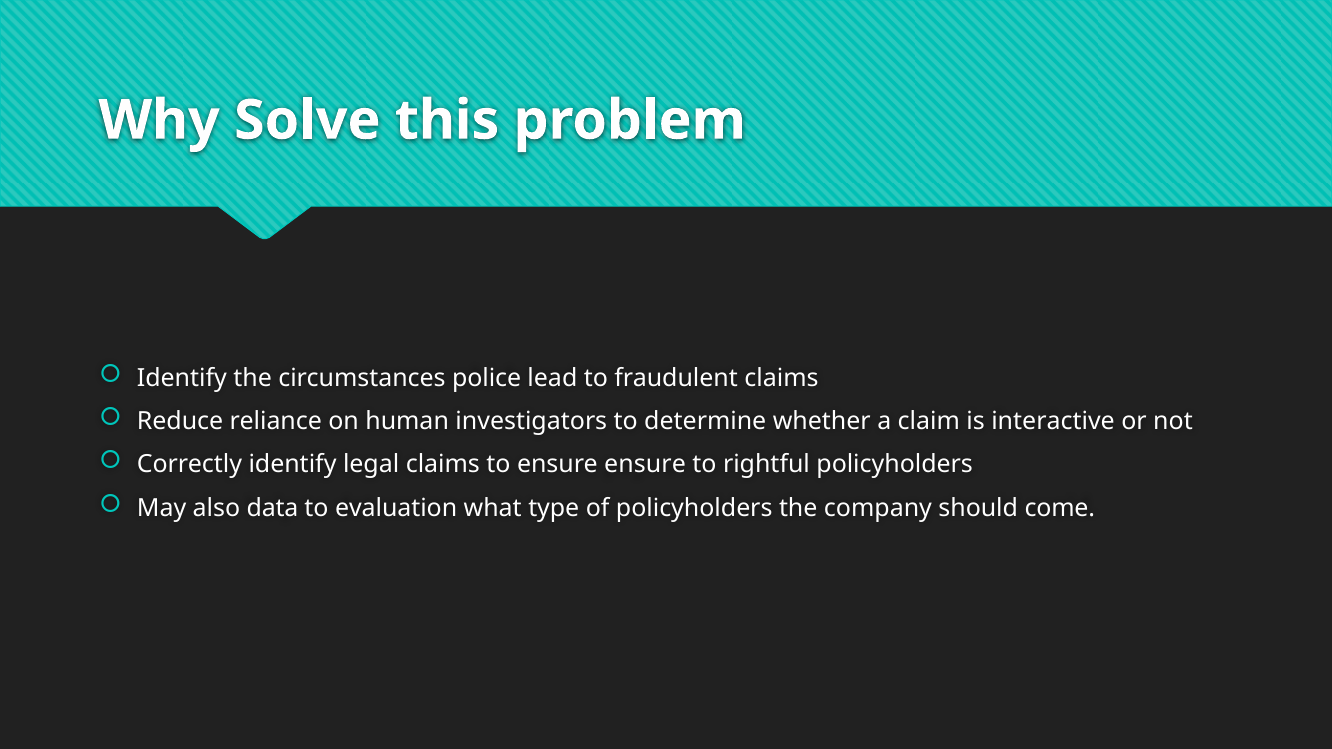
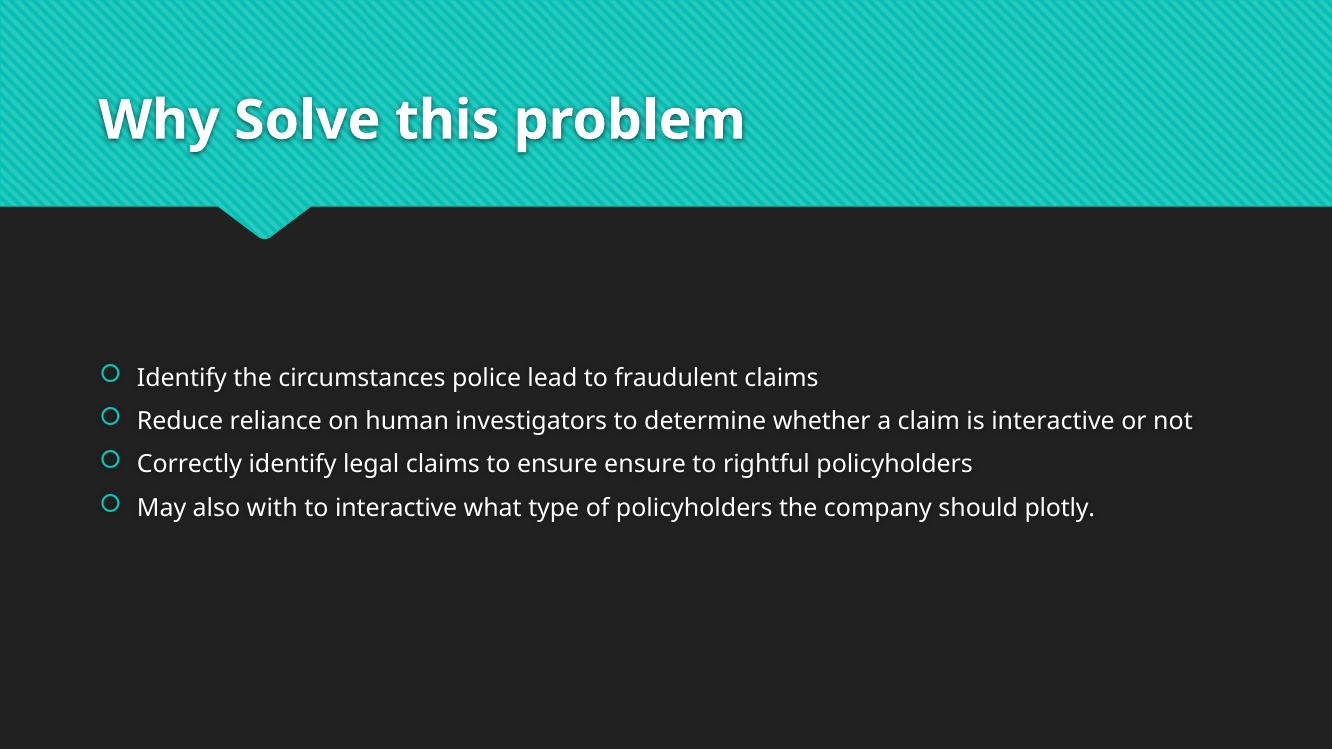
data: data -> with (272, 508)
to evaluation: evaluation -> interactive (396, 508)
come: come -> plotly (1060, 508)
